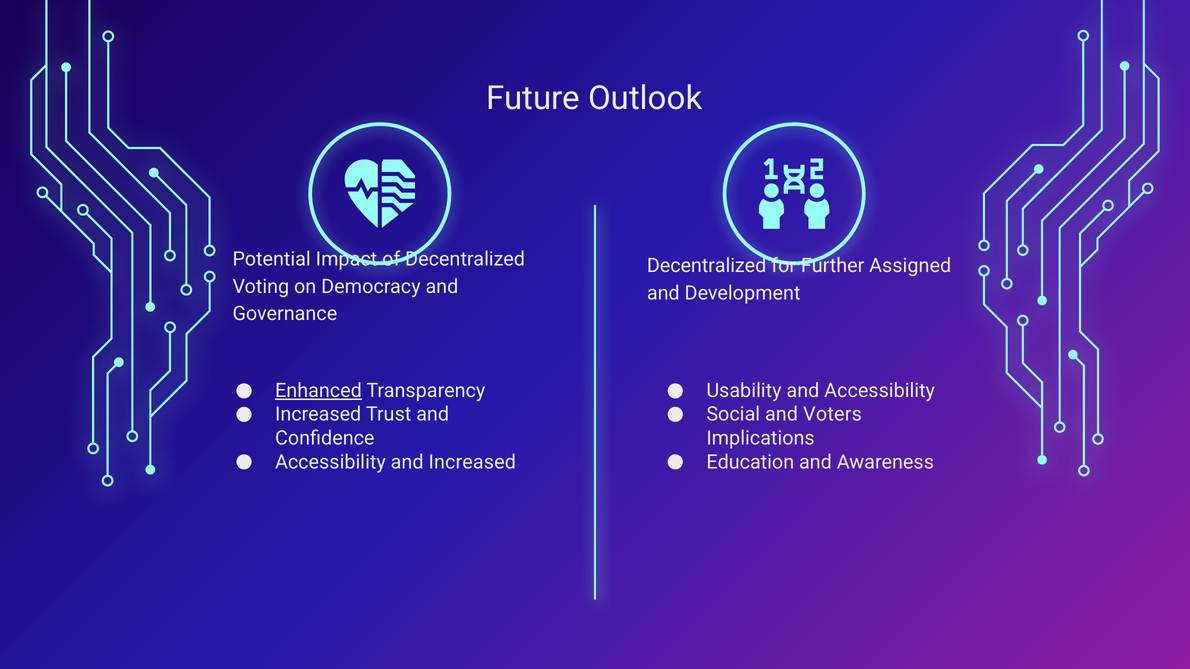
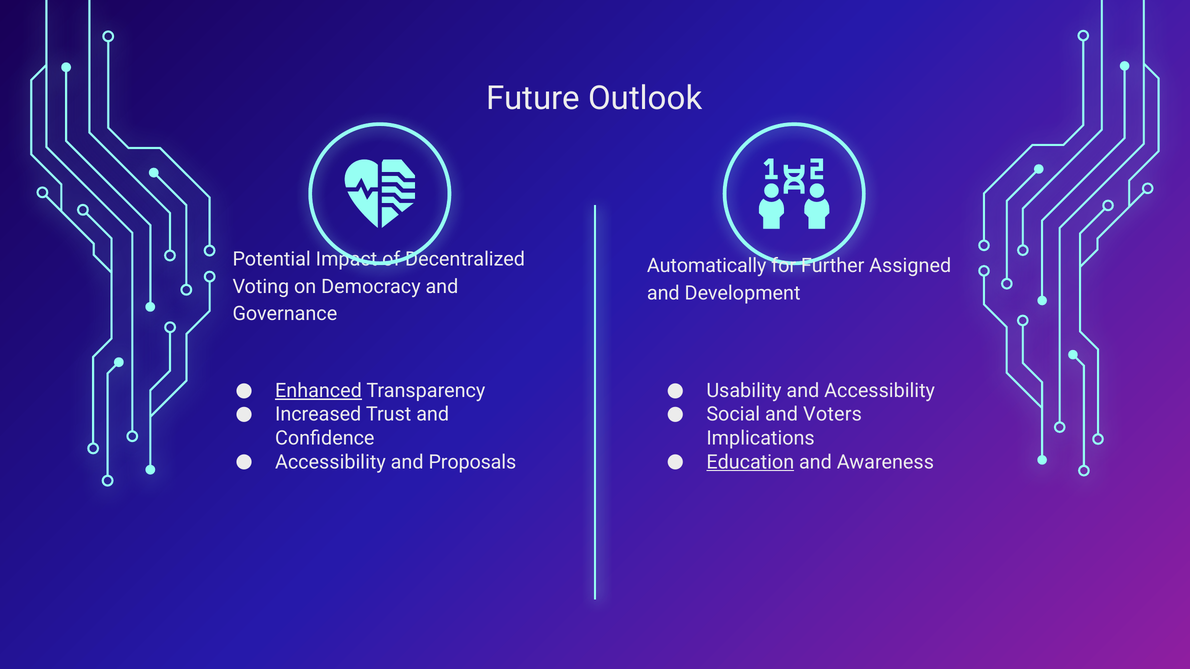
Decentralized: Decentralized -> Automatically (707, 266)
and Increased: Increased -> Proposals (472, 462)
Education underline: none -> present (750, 462)
